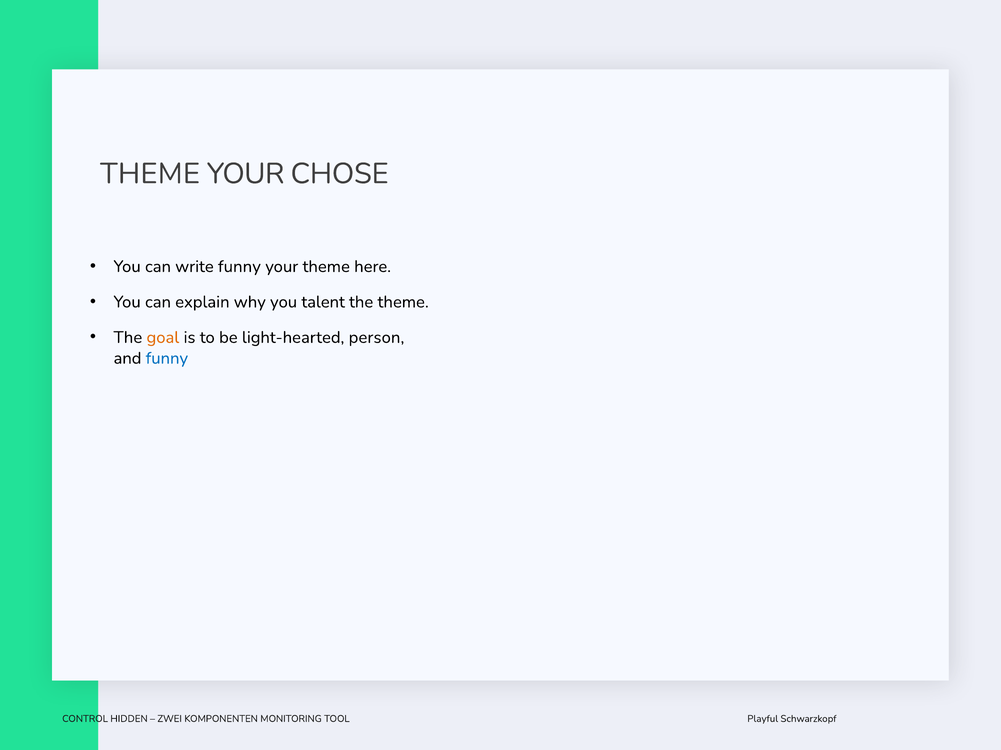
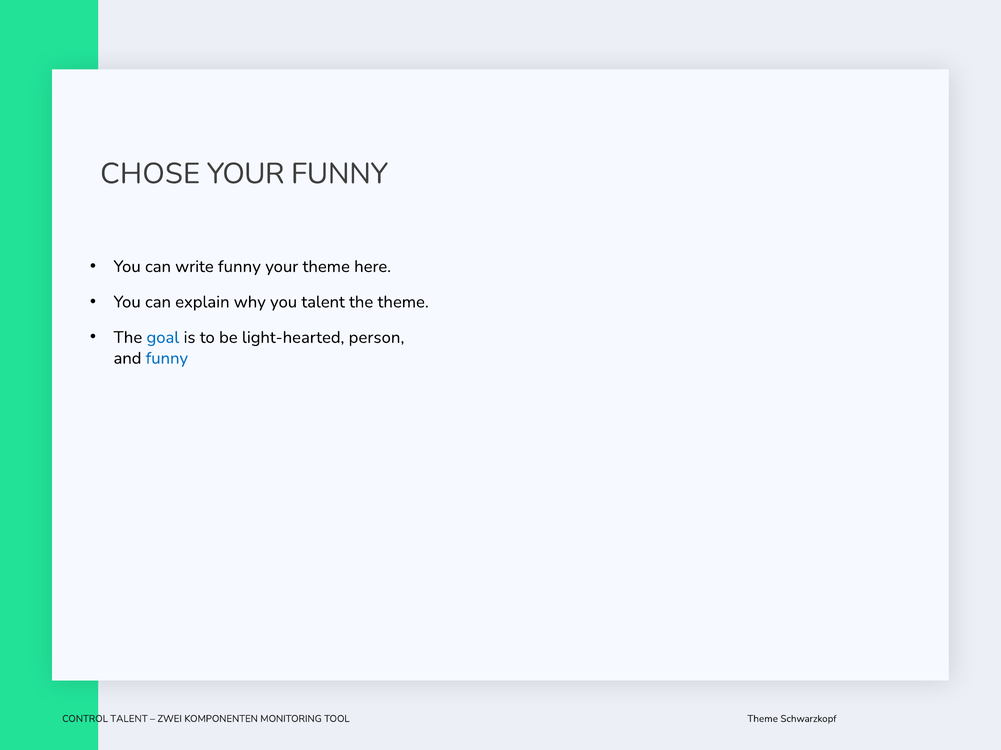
THEME: THEME -> CHOSE (150, 174)
YOUR CHOSE: CHOSE -> FUNNY (340, 174)
goal colour: orange -> blue (163, 338)
CONTROL HIDDEN: HIDDEN -> TALENT (129, 719)
TOOL Playful: Playful -> Theme (763, 719)
